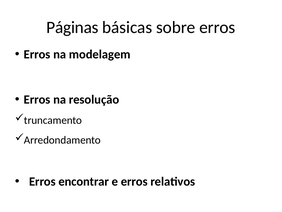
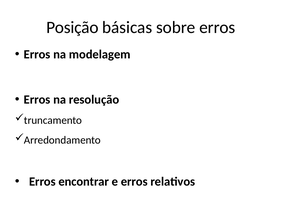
Páginas: Páginas -> Posição (72, 27)
